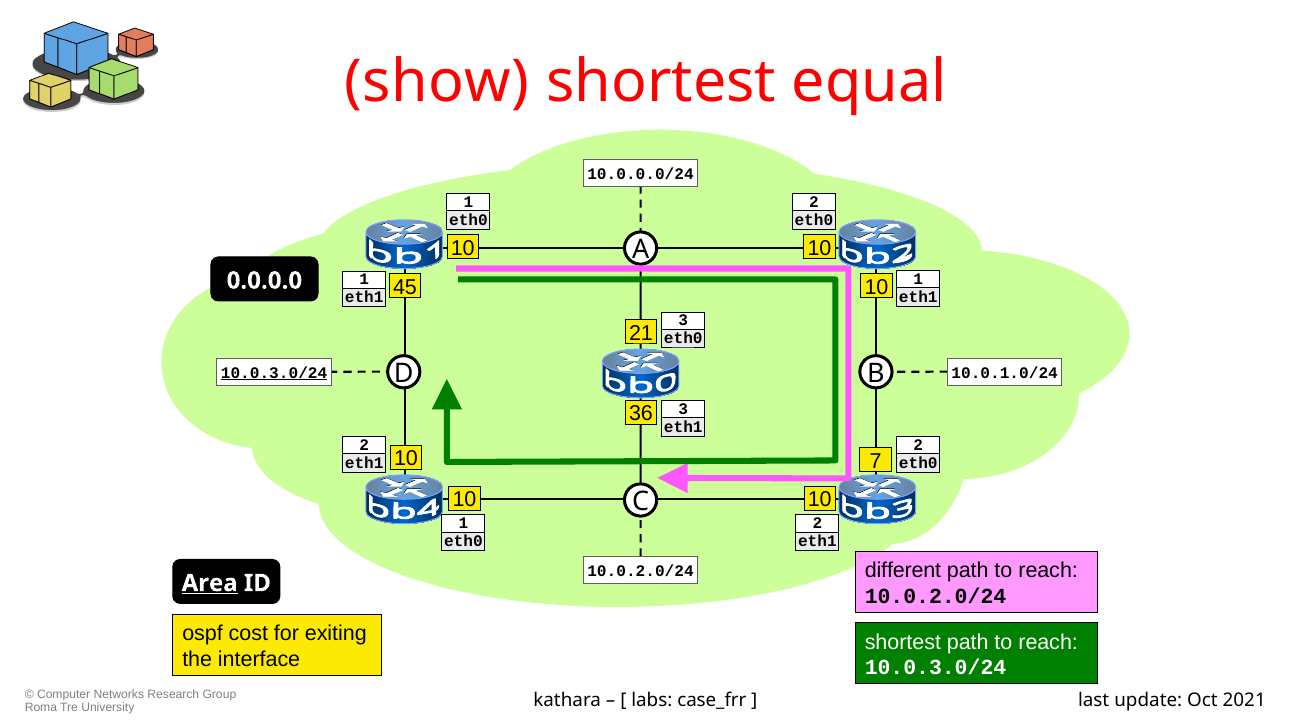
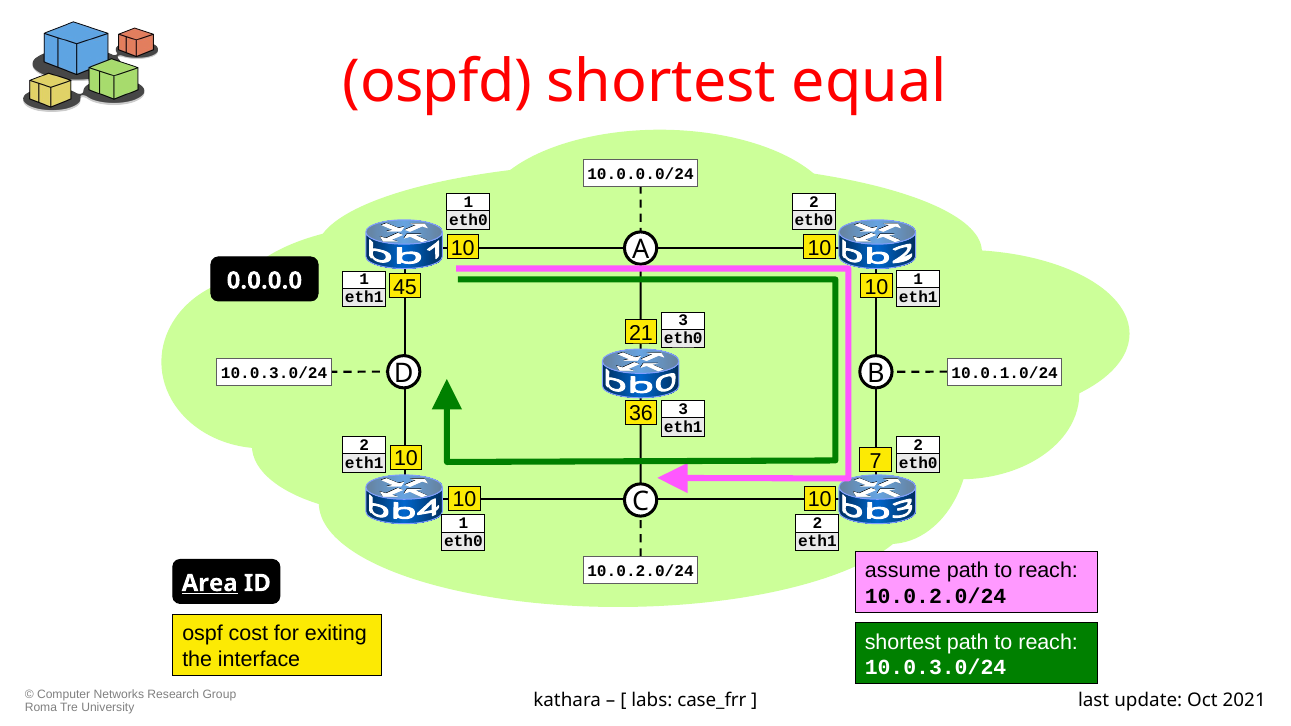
show: show -> ospfd (437, 82)
10.0.3.0/24 underline: present -> none (274, 373)
different: different -> assume (903, 570)
